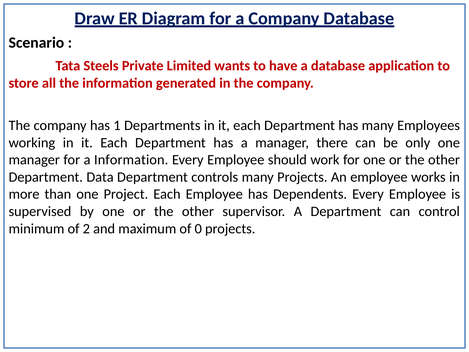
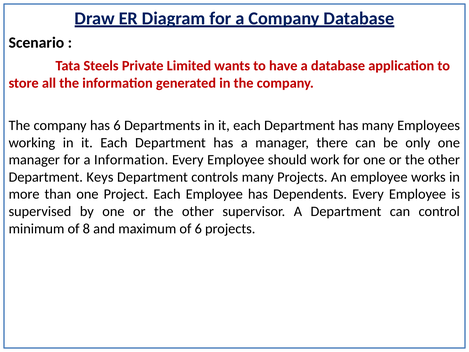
has 1: 1 -> 6 (117, 125)
Data: Data -> Keys (100, 177)
2: 2 -> 8 (86, 228)
of 0: 0 -> 6 (198, 228)
